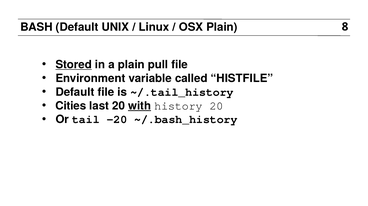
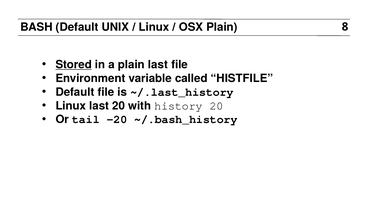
plain pull: pull -> last (158, 65)
~/.tail_history: ~/.tail_history -> ~/.last_history (182, 92)
Cities: Cities -> Linux (71, 106)
with underline: present -> none (140, 106)
